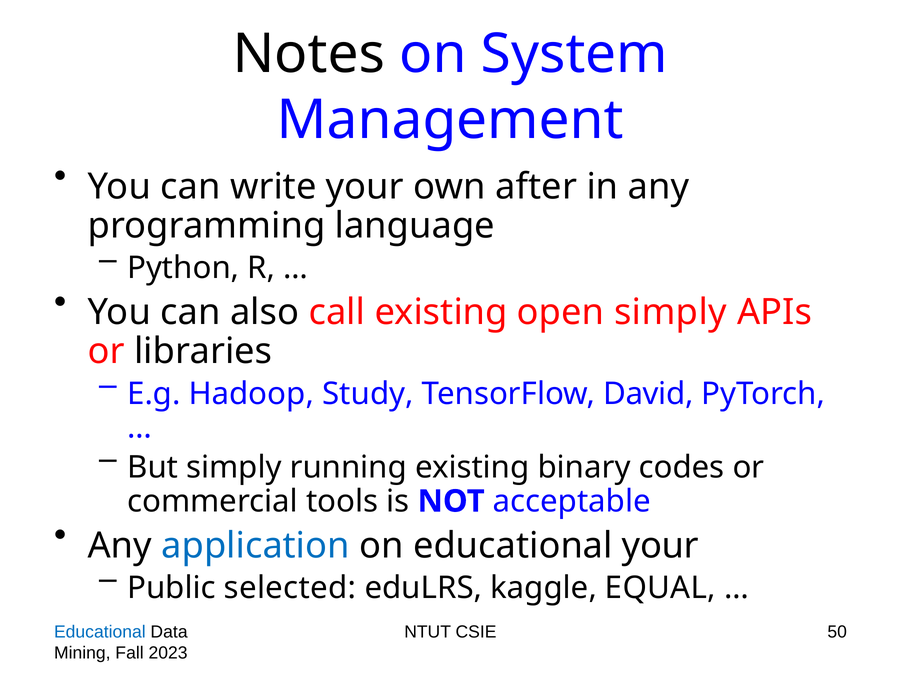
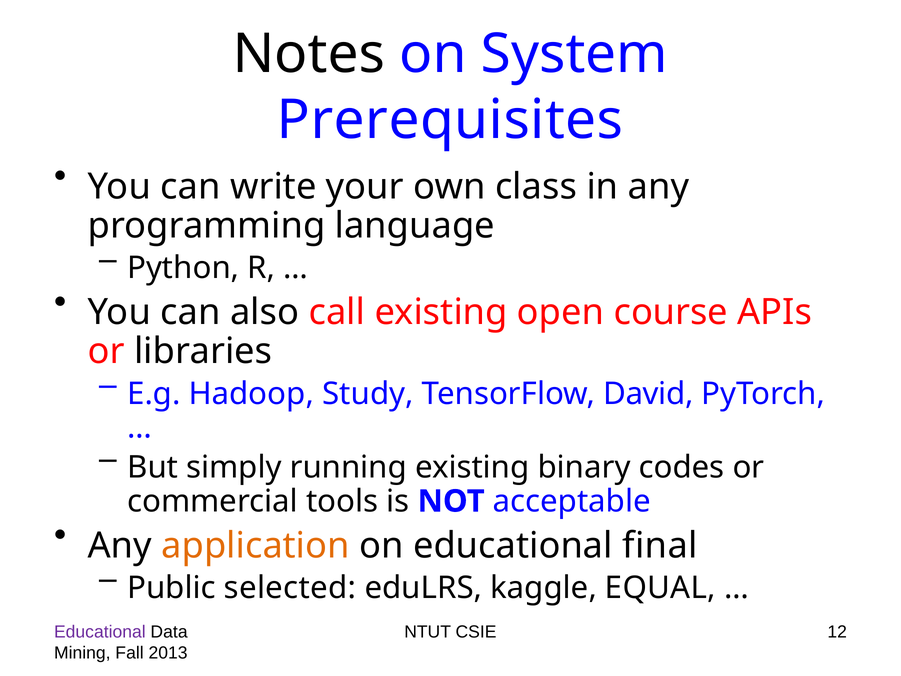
Management: Management -> Prerequisites (450, 120)
after: after -> class (536, 186)
open simply: simply -> course (671, 312)
application colour: blue -> orange (256, 545)
educational your: your -> final (660, 545)
Educational colour: blue -> purple (100, 632)
50: 50 -> 12 (837, 632)
2023: 2023 -> 2013 (168, 653)
